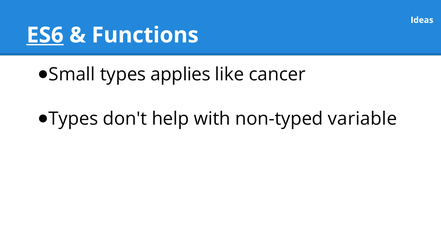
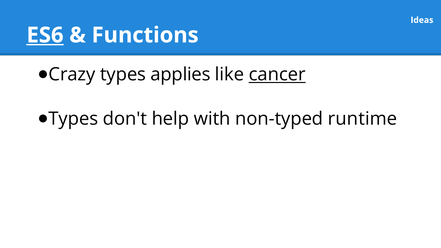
Small: Small -> Crazy (72, 75)
cancer underline: none -> present (277, 75)
variable: variable -> runtime (363, 119)
